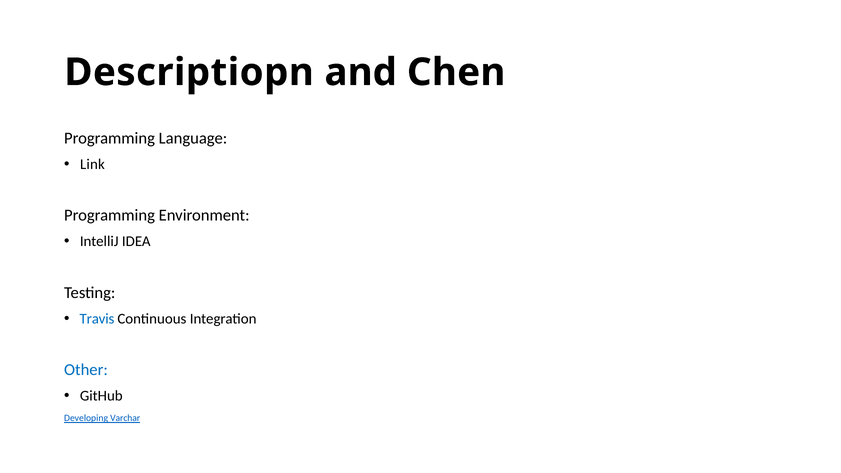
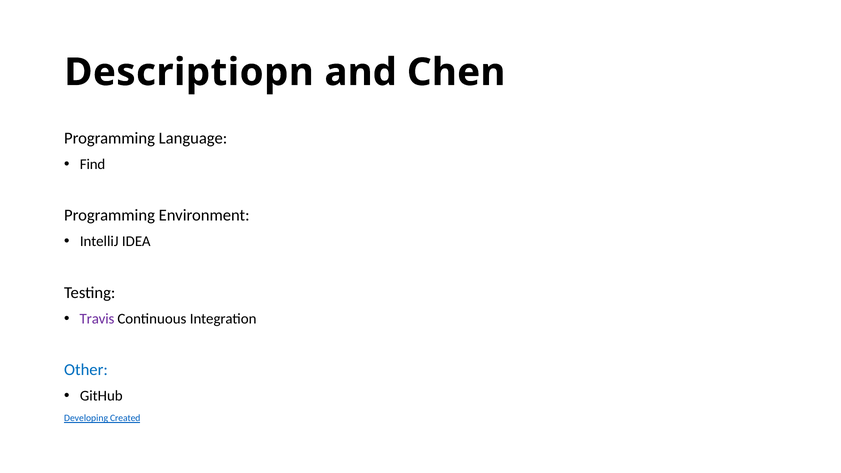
Link: Link -> Find (93, 164)
Travis colour: blue -> purple (97, 319)
Varchar: Varchar -> Created (125, 418)
